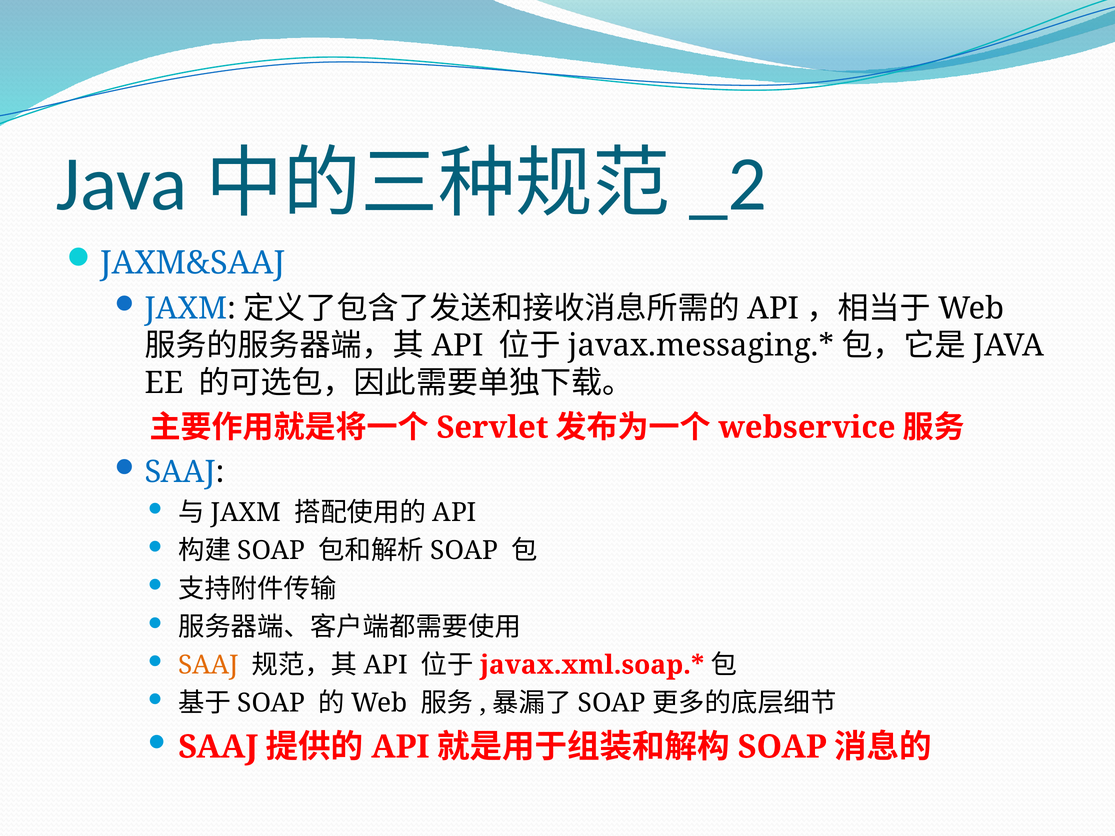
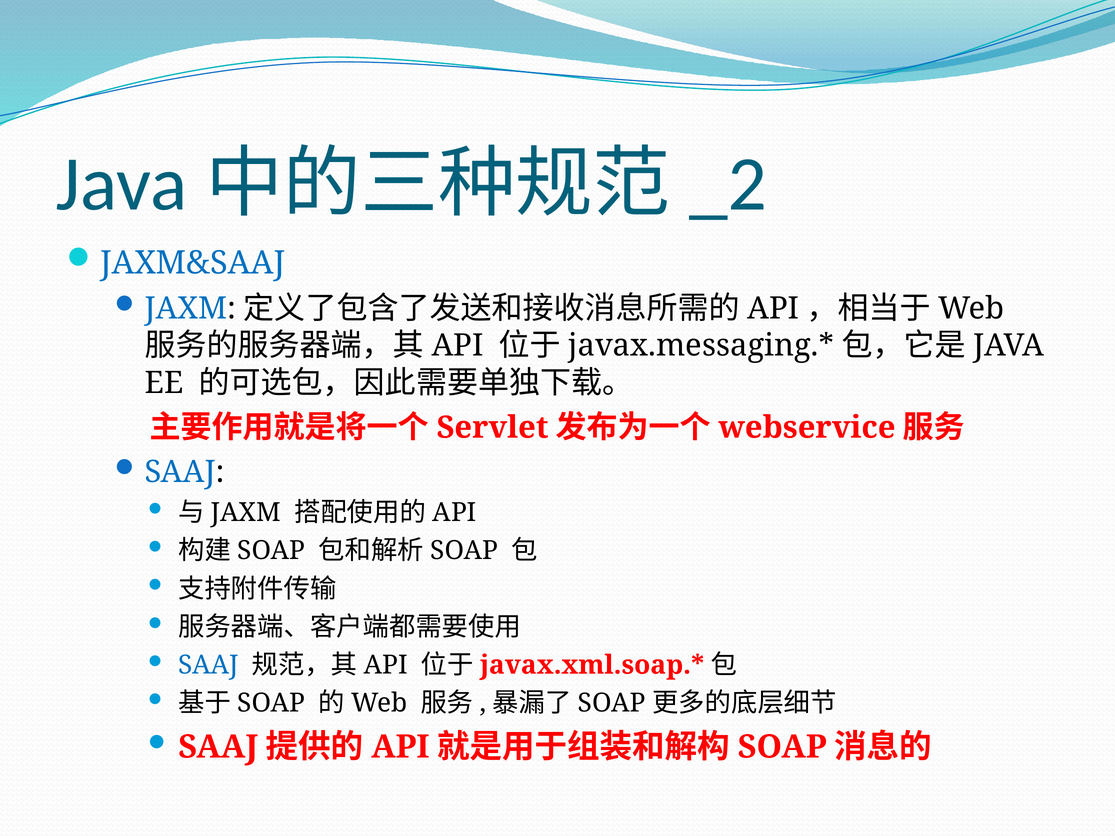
SAAJ colour: orange -> blue (208, 665)
